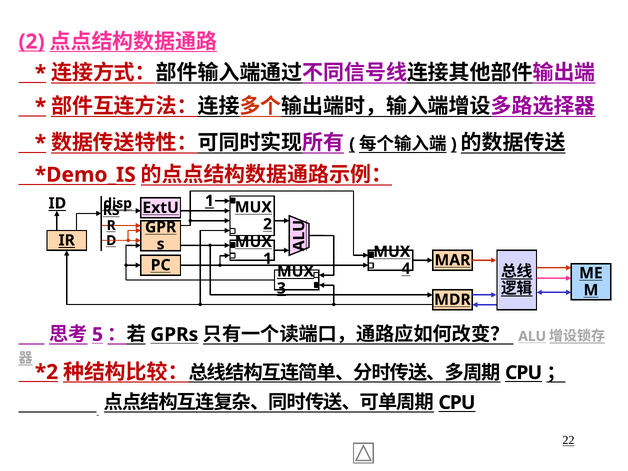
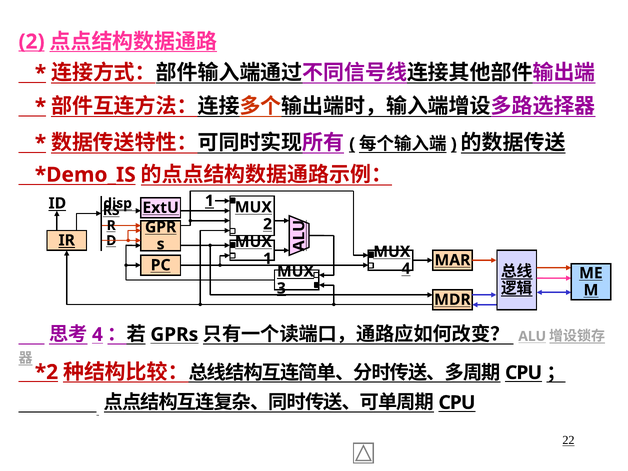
5: 5 -> 4 (97, 335)
